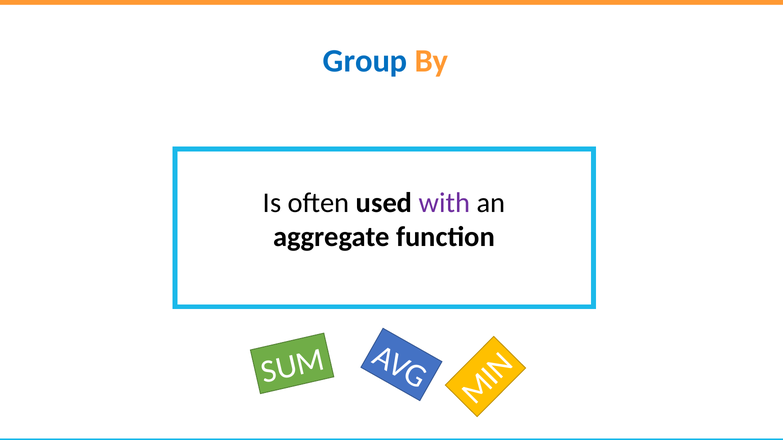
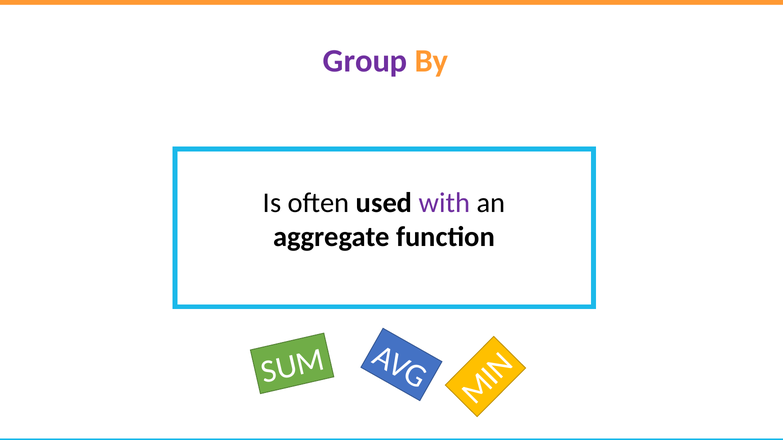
Group colour: blue -> purple (365, 61)
